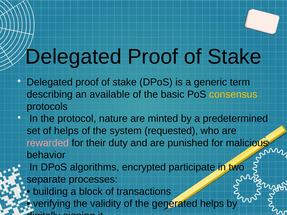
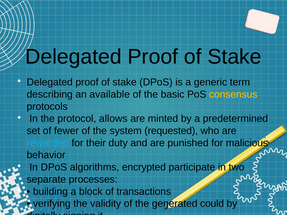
nature: nature -> allows (113, 119)
of helps: helps -> fewer (66, 131)
rewarded colour: pink -> light blue (48, 143)
generated helps: helps -> could (212, 204)
